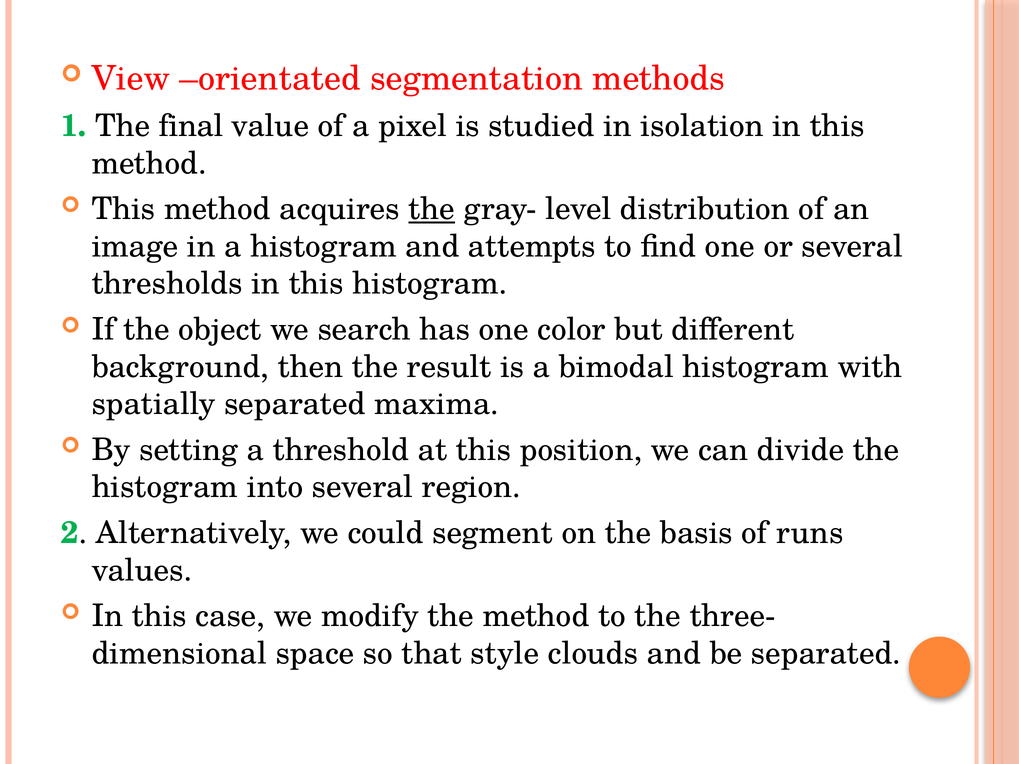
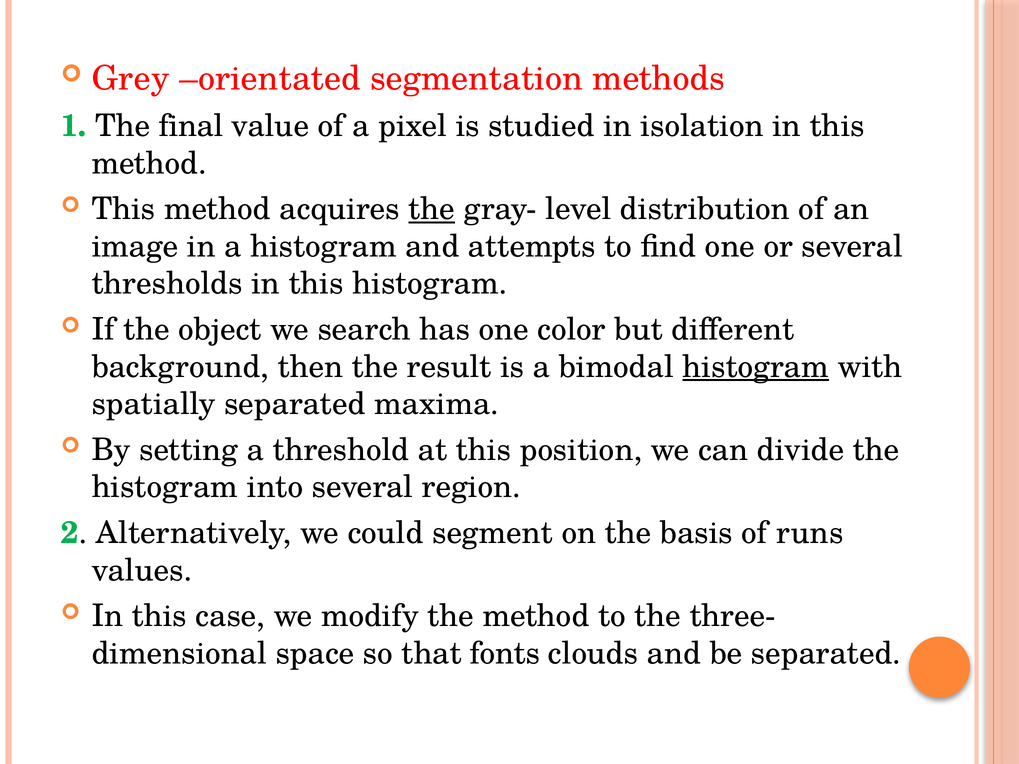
View: View -> Grey (131, 79)
histogram underline: none -> present (756, 367)
style: style -> fonts (505, 654)
